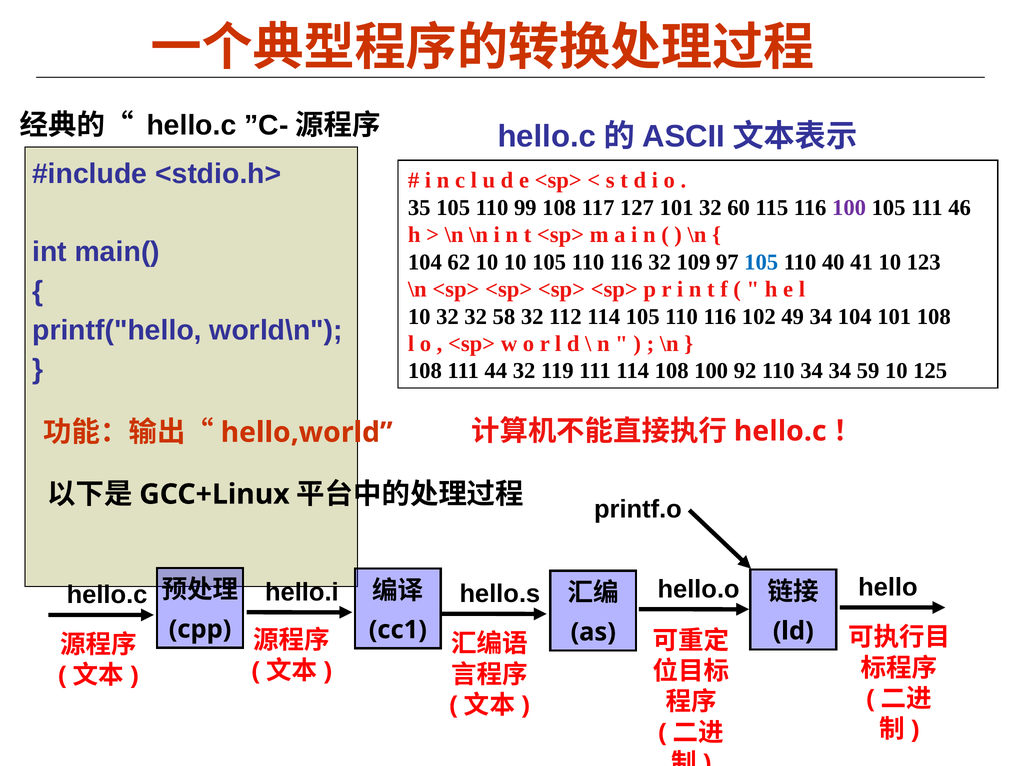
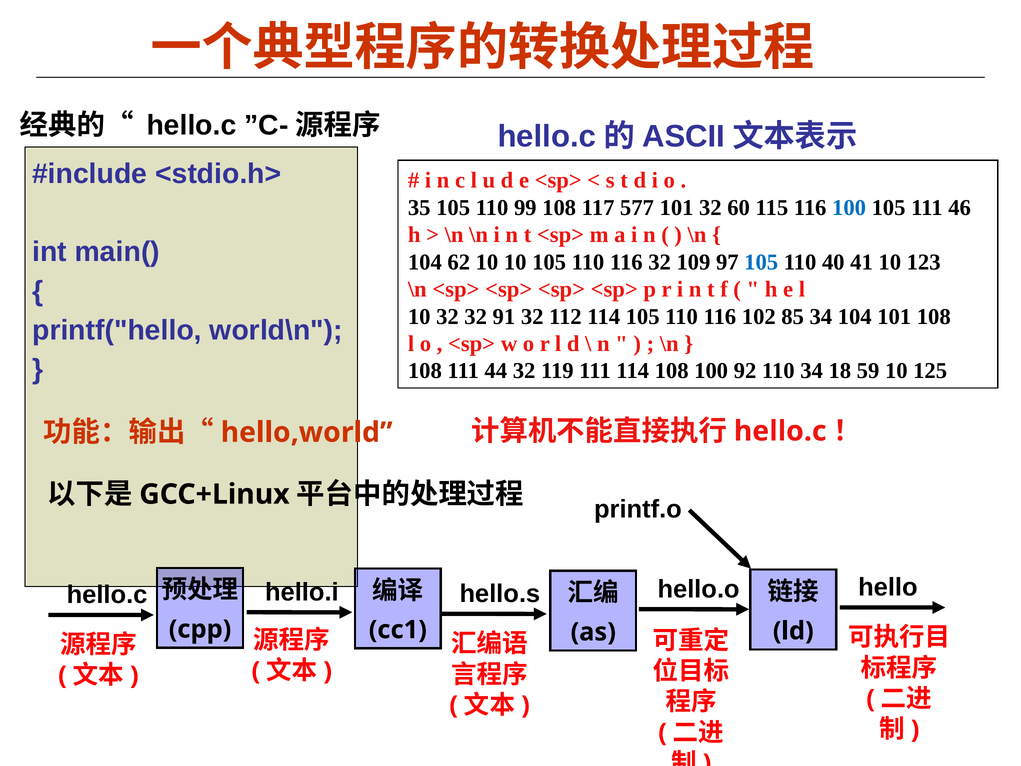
127: 127 -> 577 (637, 208)
100 colour: purple -> blue (849, 208)
58: 58 -> 91 (504, 316)
49: 49 -> 85 (793, 316)
34 34: 34 -> 18 (840, 371)
